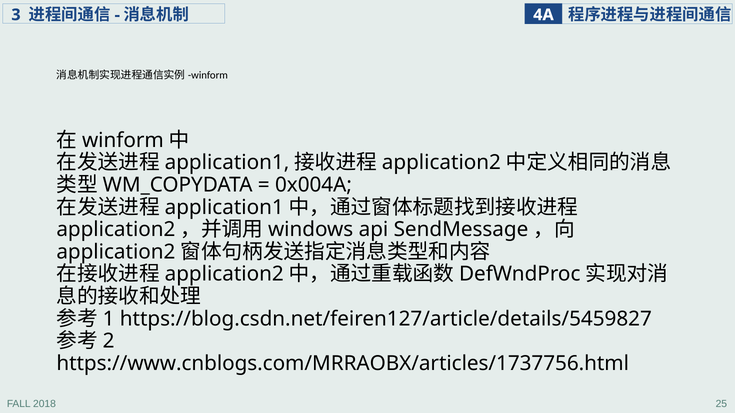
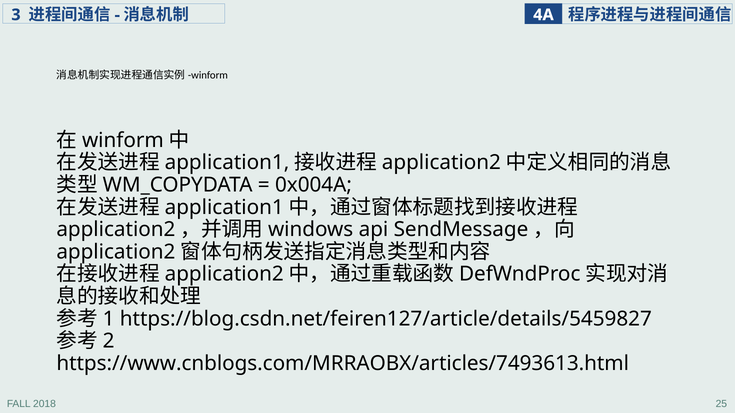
https://www.cnblogs.com/MRRAOBX/articles/1737756.html: https://www.cnblogs.com/MRRAOBX/articles/1737756.html -> https://www.cnblogs.com/MRRAOBX/articles/7493613.html (343, 364)
